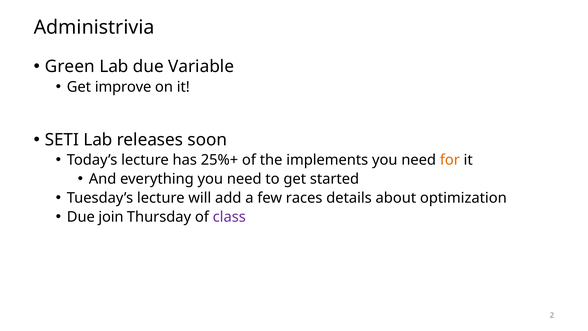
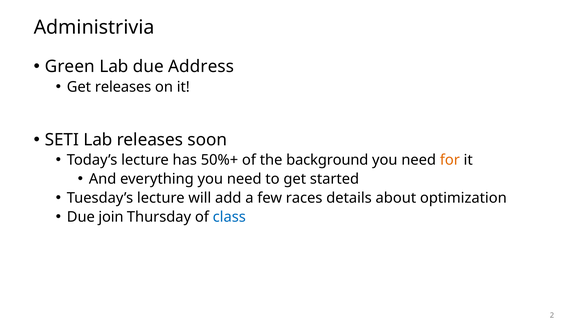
Variable: Variable -> Address (201, 66)
Get improve: improve -> releases (123, 87)
25%+: 25%+ -> 50%+ (219, 160)
implements: implements -> background (327, 160)
class colour: purple -> blue (229, 217)
